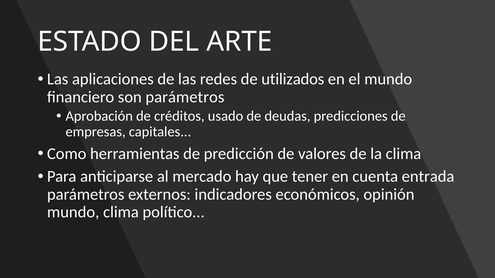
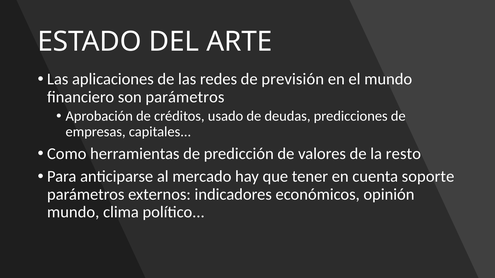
utilizados: utilizados -> previsión (293, 79)
la clima: clima -> resto (403, 154)
entrada: entrada -> soporte (428, 177)
